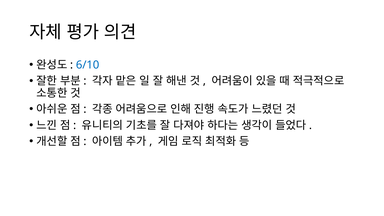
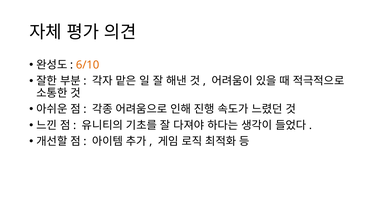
6/10 colour: blue -> orange (88, 65)
